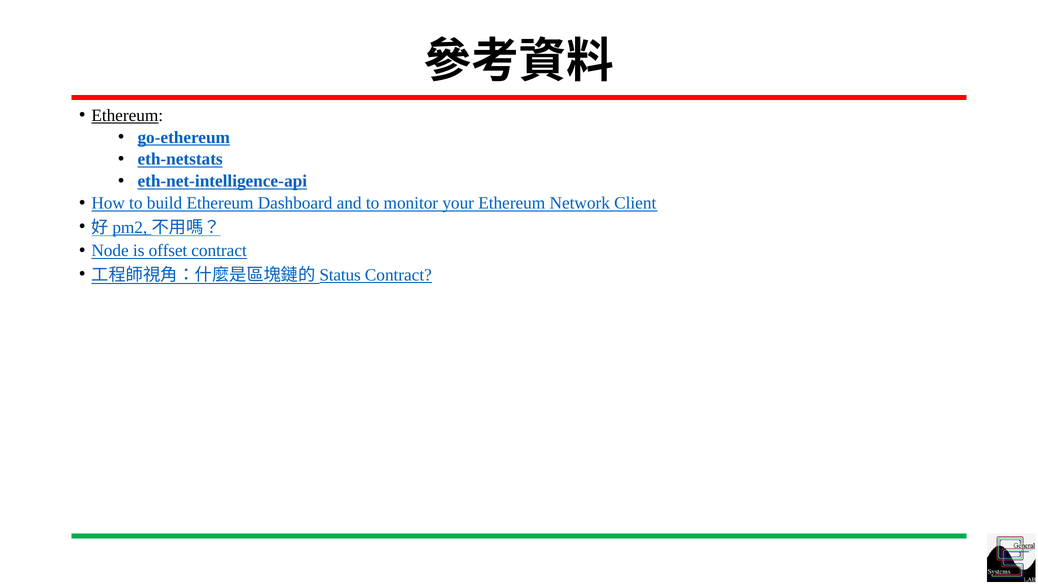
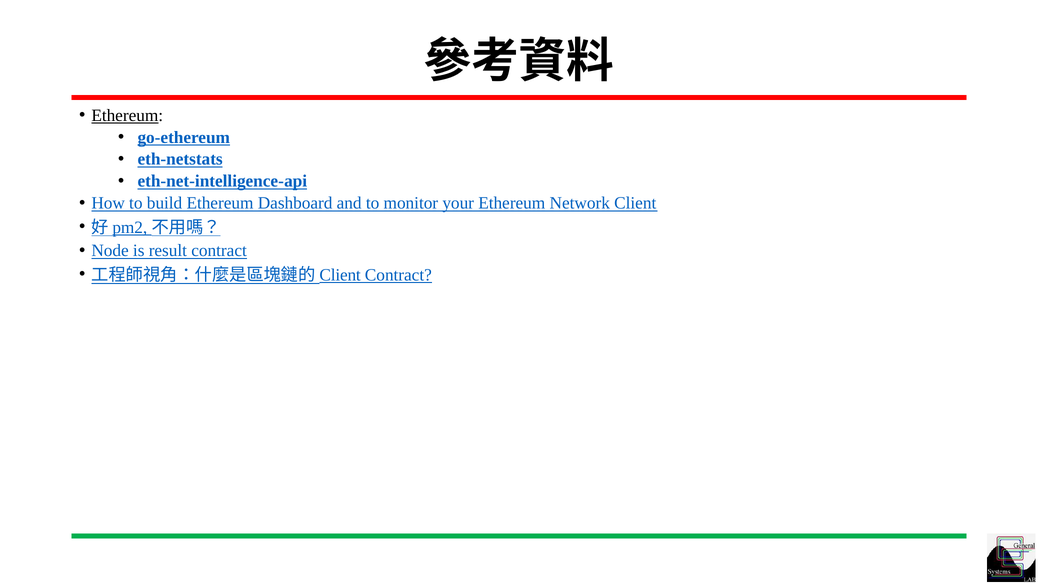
offset: offset -> result (168, 251)
Status: Status -> Client (340, 275)
